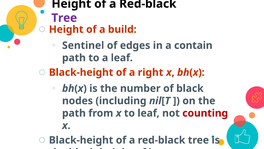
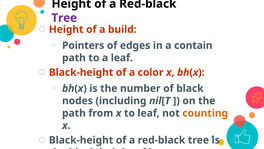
Sentinel: Sentinel -> Pointers (83, 45)
right: right -> color (151, 72)
counting colour: red -> orange (205, 113)
